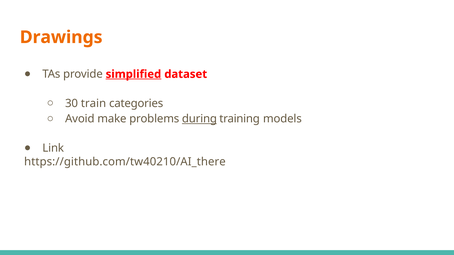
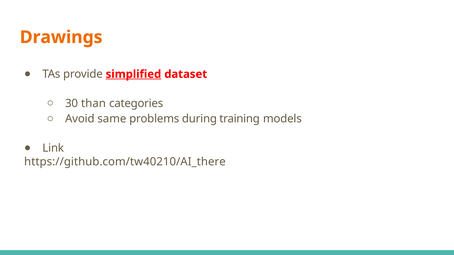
train: train -> than (93, 103)
make: make -> same (112, 119)
during underline: present -> none (199, 119)
